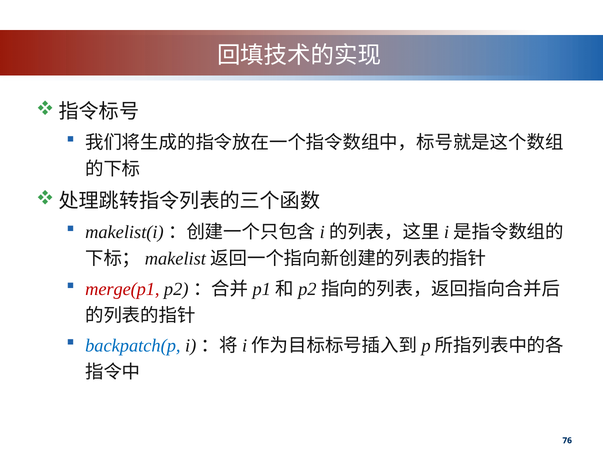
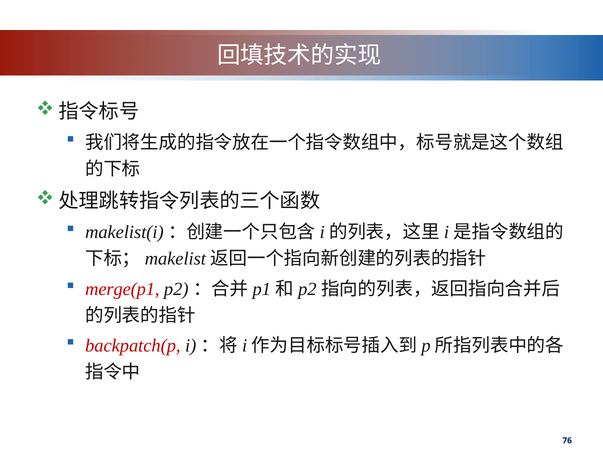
backpatch(p colour: blue -> red (133, 346)
